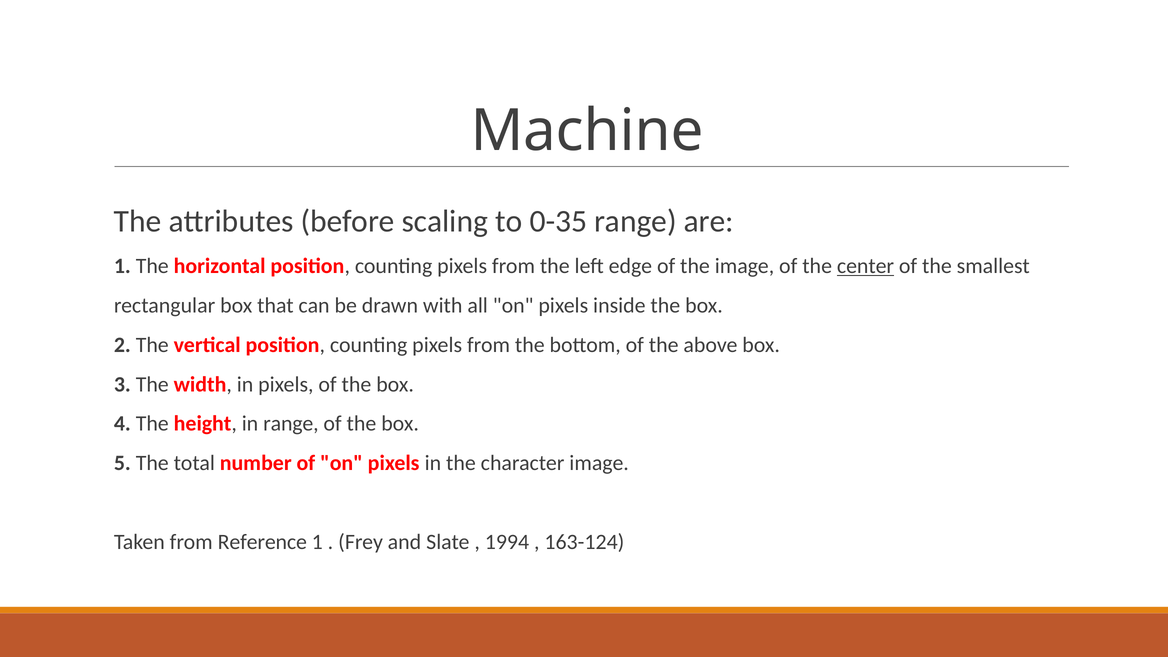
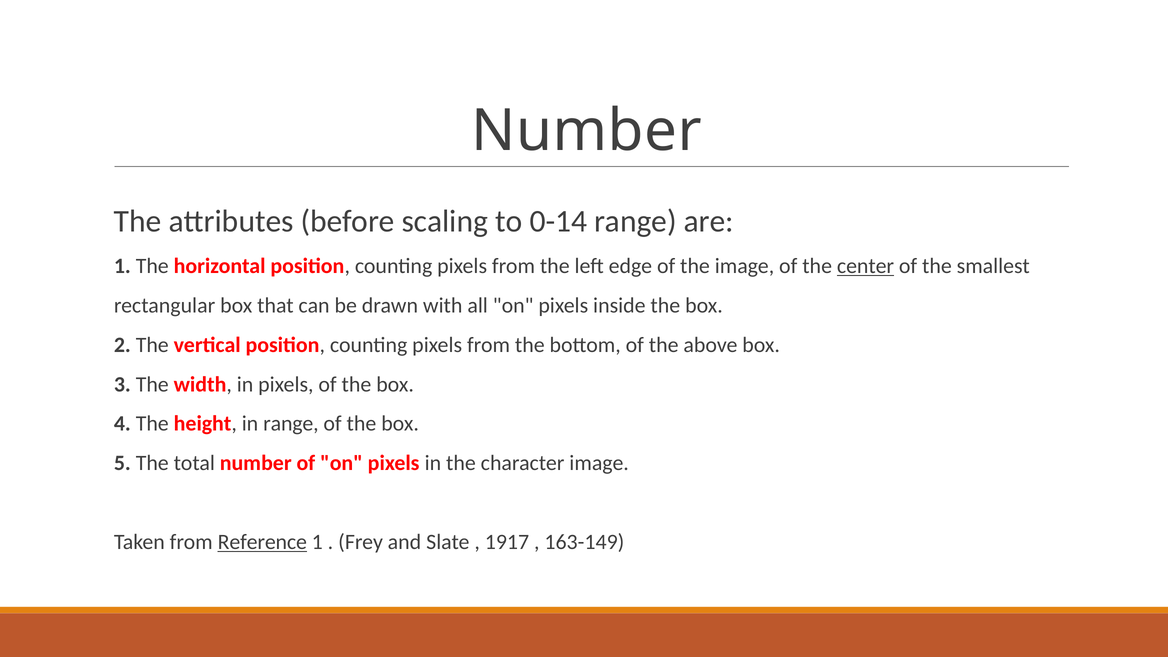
Machine: Machine -> Number (587, 131)
0-35: 0-35 -> 0-14 (558, 221)
Reference underline: none -> present (262, 542)
1994: 1994 -> 1917 (507, 542)
163-124: 163-124 -> 163-149 (584, 542)
